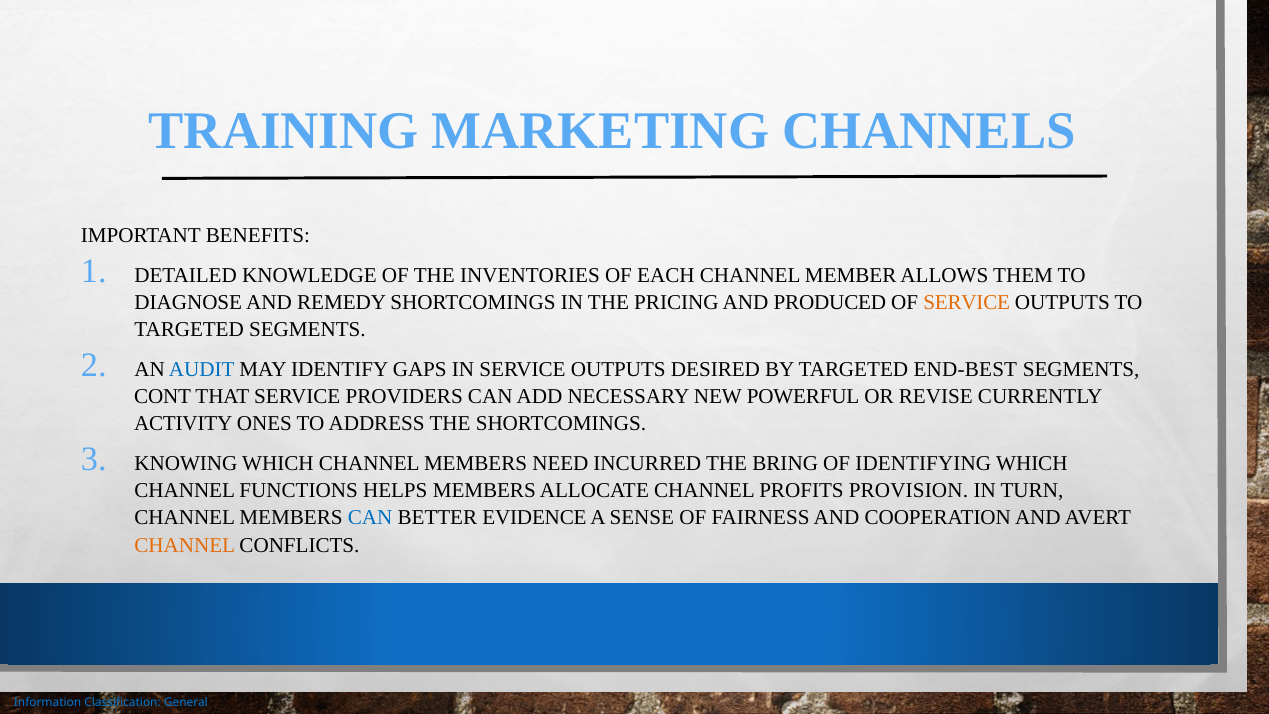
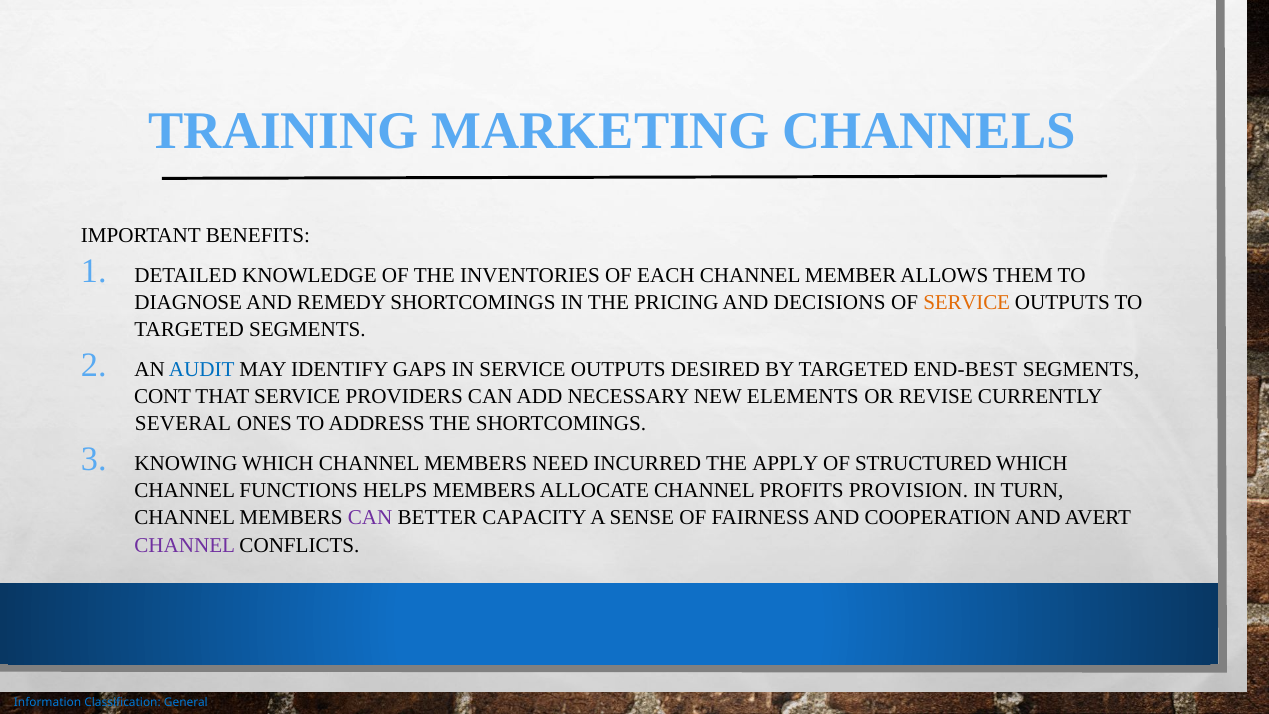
PRODUCED: PRODUCED -> DECISIONS (830, 302)
POWERFUL: POWERFUL -> ELEMENTS (803, 396)
ACTIVITY: ACTIVITY -> SEVERAL (183, 424)
BRING: BRING -> APPLY (785, 463)
IDENTIFYING: IDENTIFYING -> STRUCTURED (923, 463)
CAN colour: blue -> purple (370, 518)
EVIDENCE: EVIDENCE -> CAPACITY (534, 518)
CHANNEL colour: orange -> purple (185, 545)
